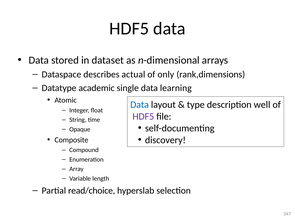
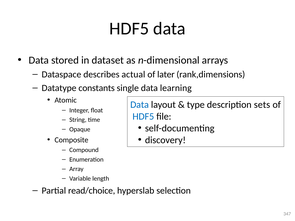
only: only -> later (166, 74)
academic: academic -> constants (97, 88)
well: well -> sets (262, 105)
HDF5 colour: purple -> blue (143, 117)
